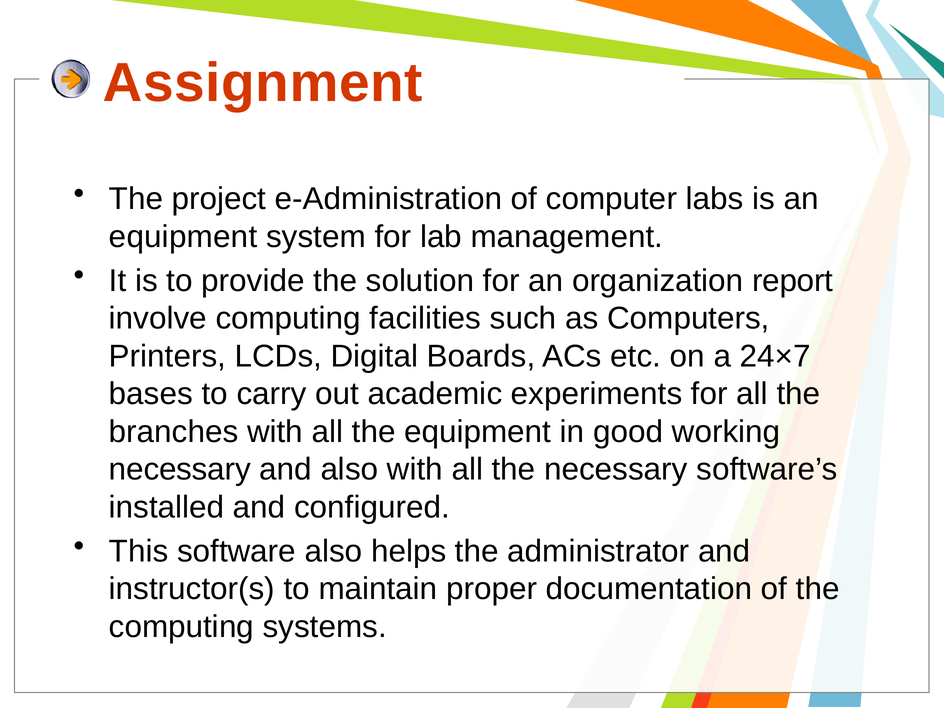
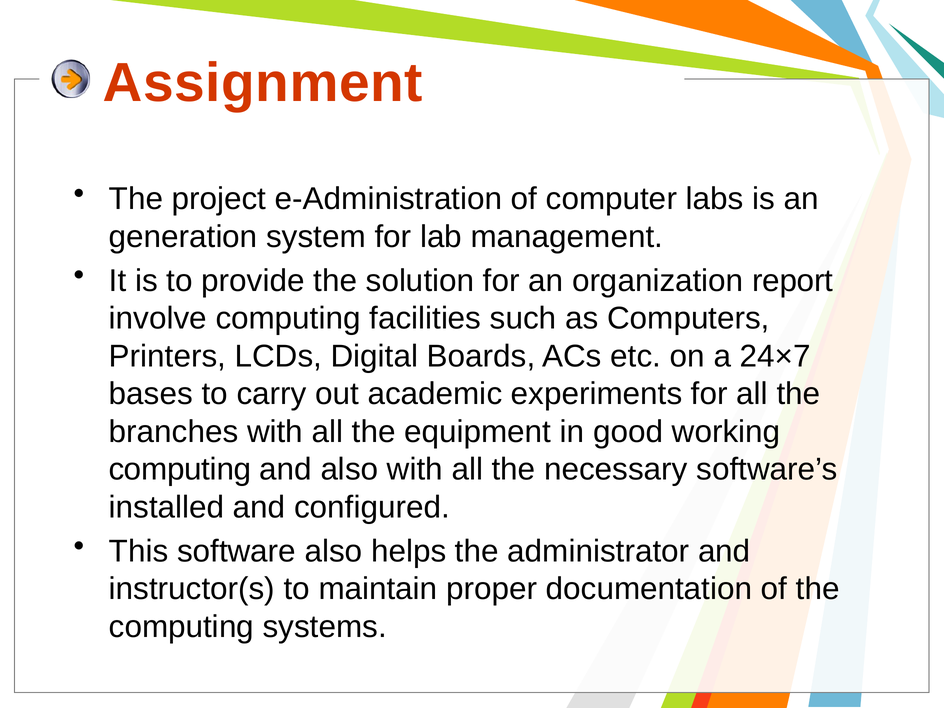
equipment: equipment -> generation (183, 237)
necessary: necessary -> computing (180, 469)
